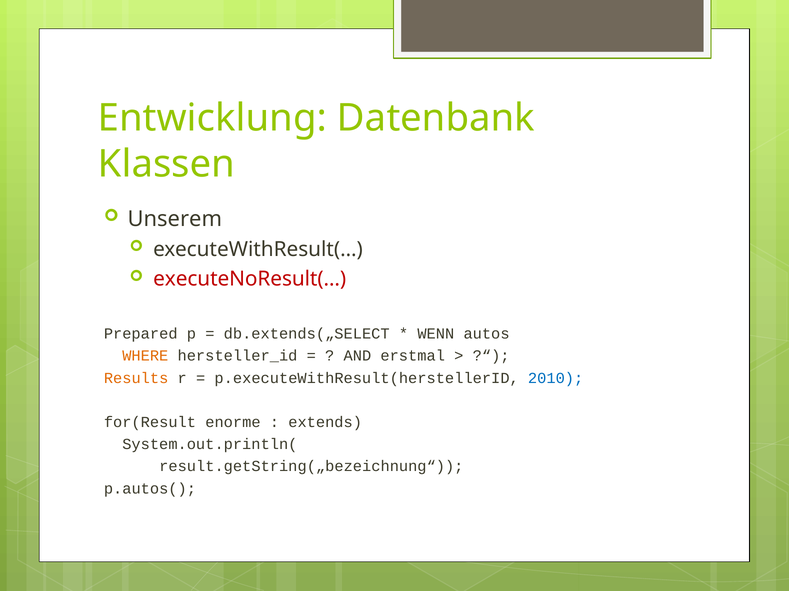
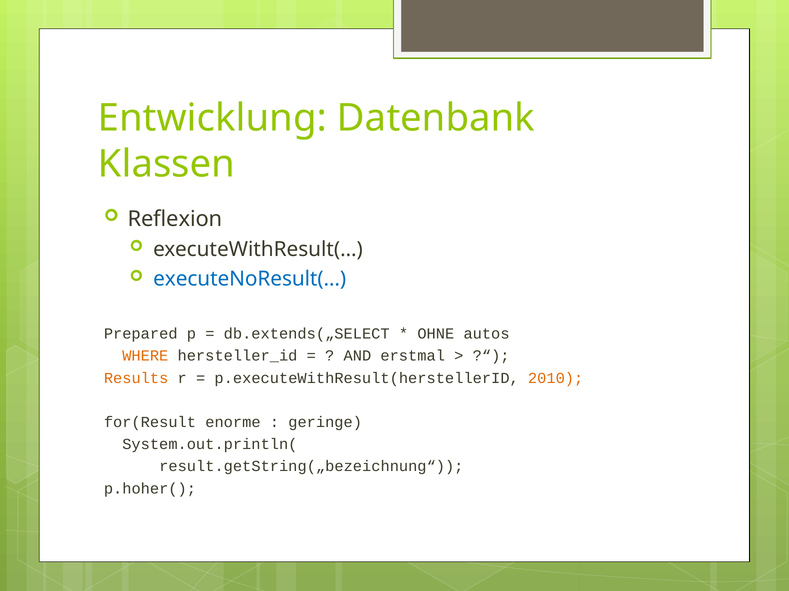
Unserem: Unserem -> Reflexion (175, 219)
executeNoResult(… colour: red -> blue (250, 279)
WENN: WENN -> OHNE (436, 334)
2010 colour: blue -> orange (556, 378)
extends: extends -> geringe (325, 423)
p.autos(: p.autos( -> p.hoher( (150, 489)
